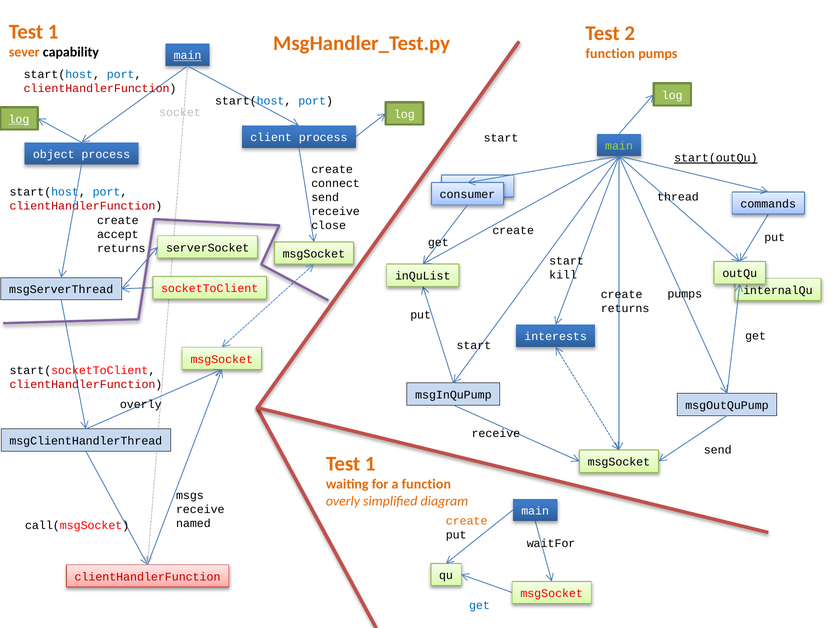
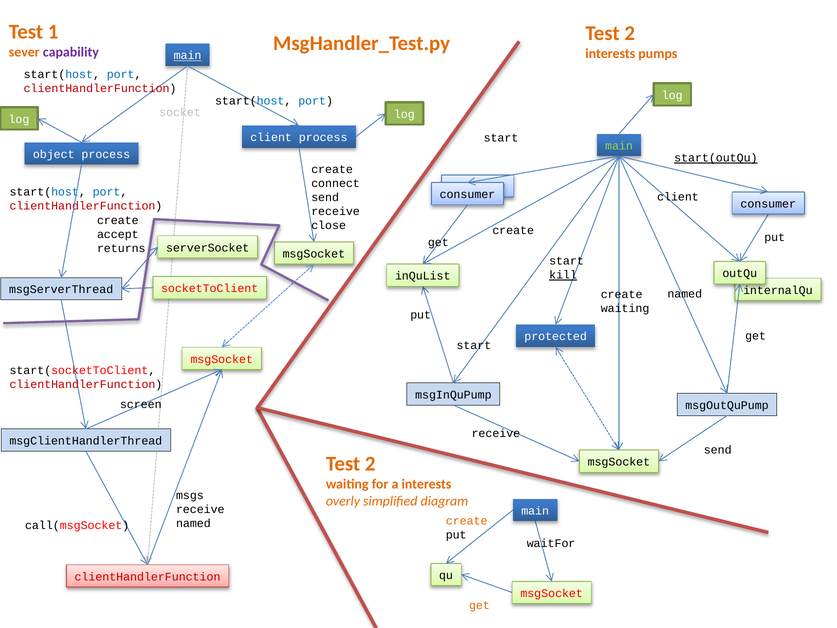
capability colour: black -> purple (71, 52)
function: function -> interests (610, 54)
log underline: present -> none (19, 119)
thread: thread -> client (678, 197)
commands: commands -> consumer (768, 204)
kill underline: none -> present (563, 275)
pumps: pumps -> named (685, 294)
returns: returns -> waiting (625, 308)
interests: interests -> protected (556, 336)
overly: overly -> screen (141, 404)
1: 1 -> 2 (370, 464)
a function: function -> interests (426, 484)
get colour: blue -> orange (479, 605)
